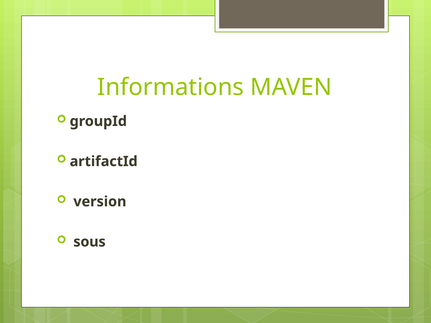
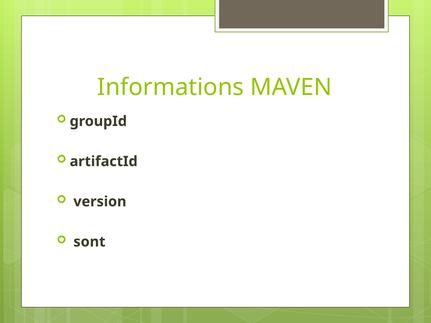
sous: sous -> sont (89, 242)
